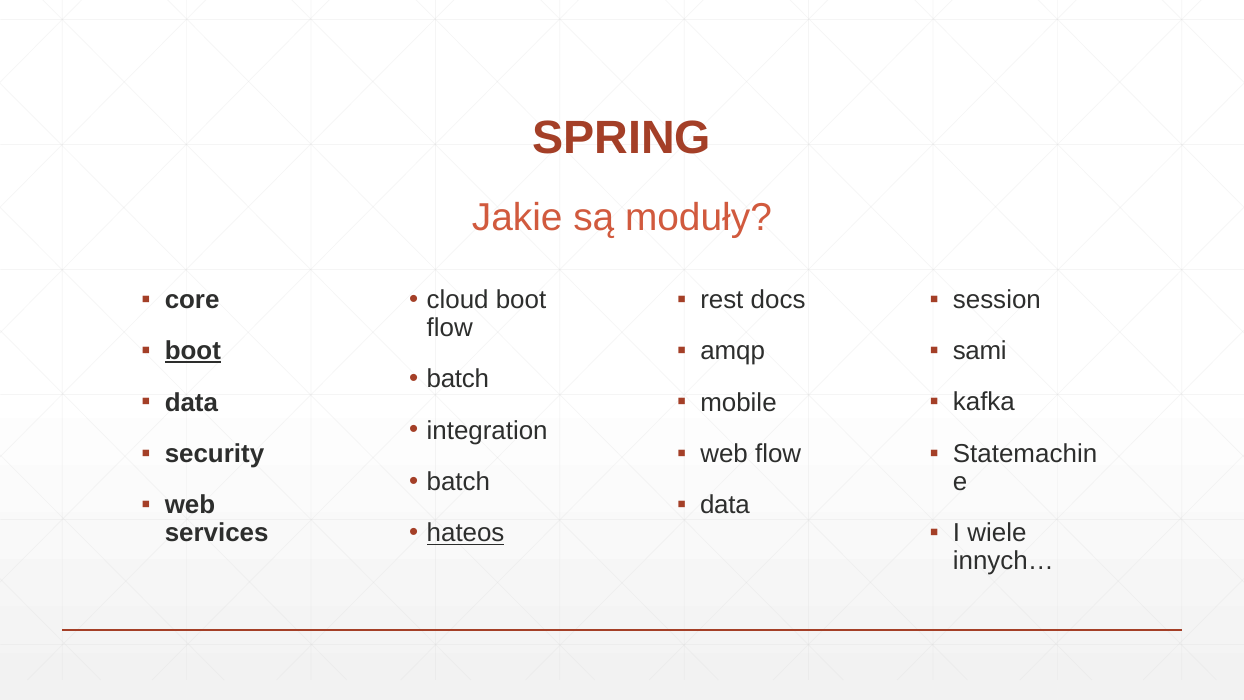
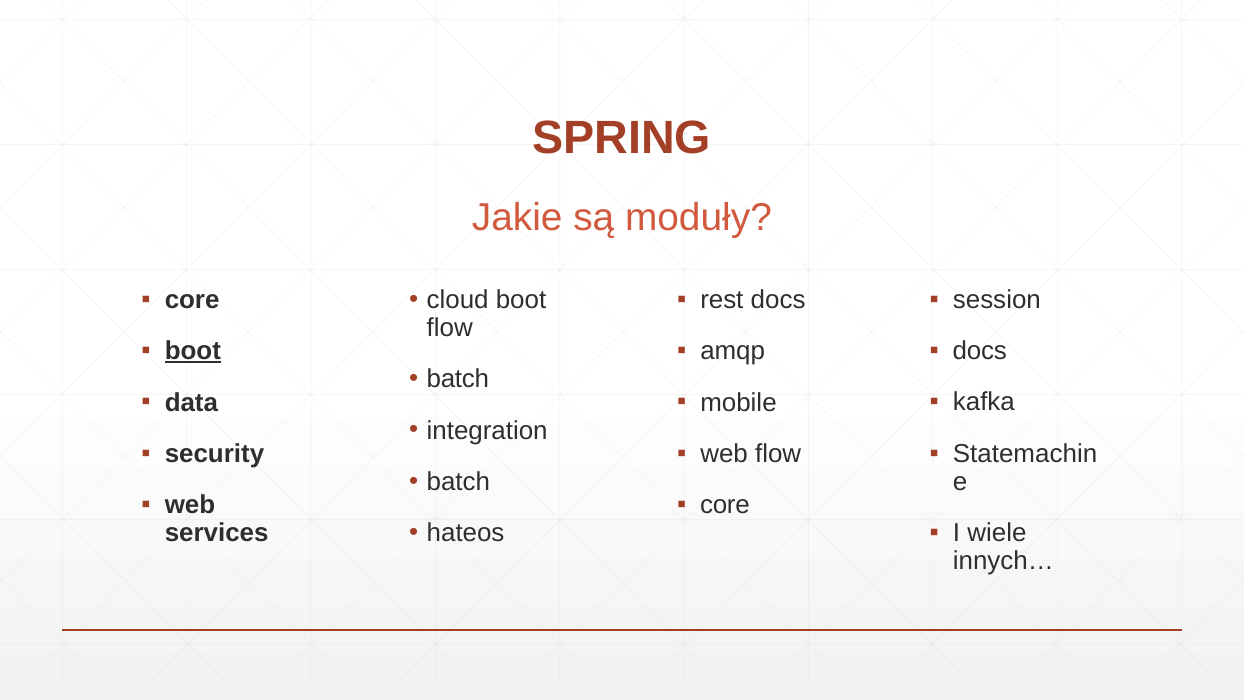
sami: sami -> docs (980, 351)
data: data -> core (725, 505)
hateos underline: present -> none (466, 533)
